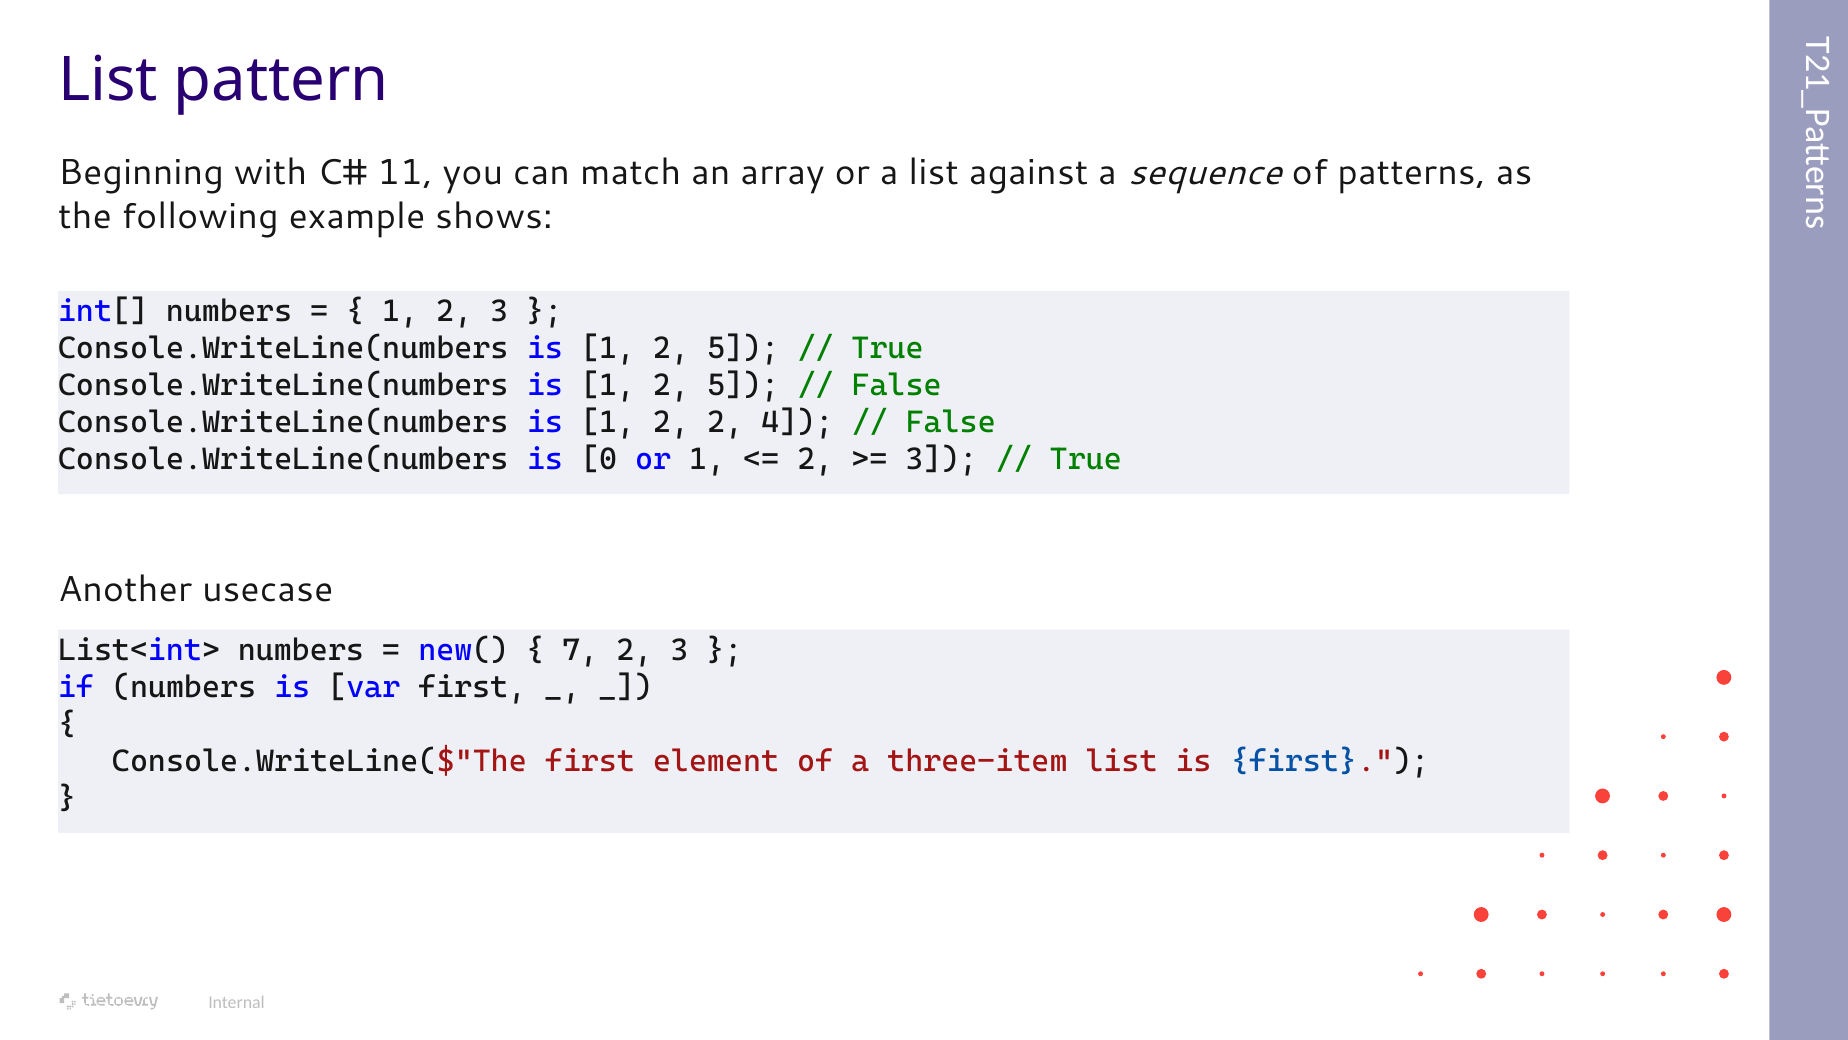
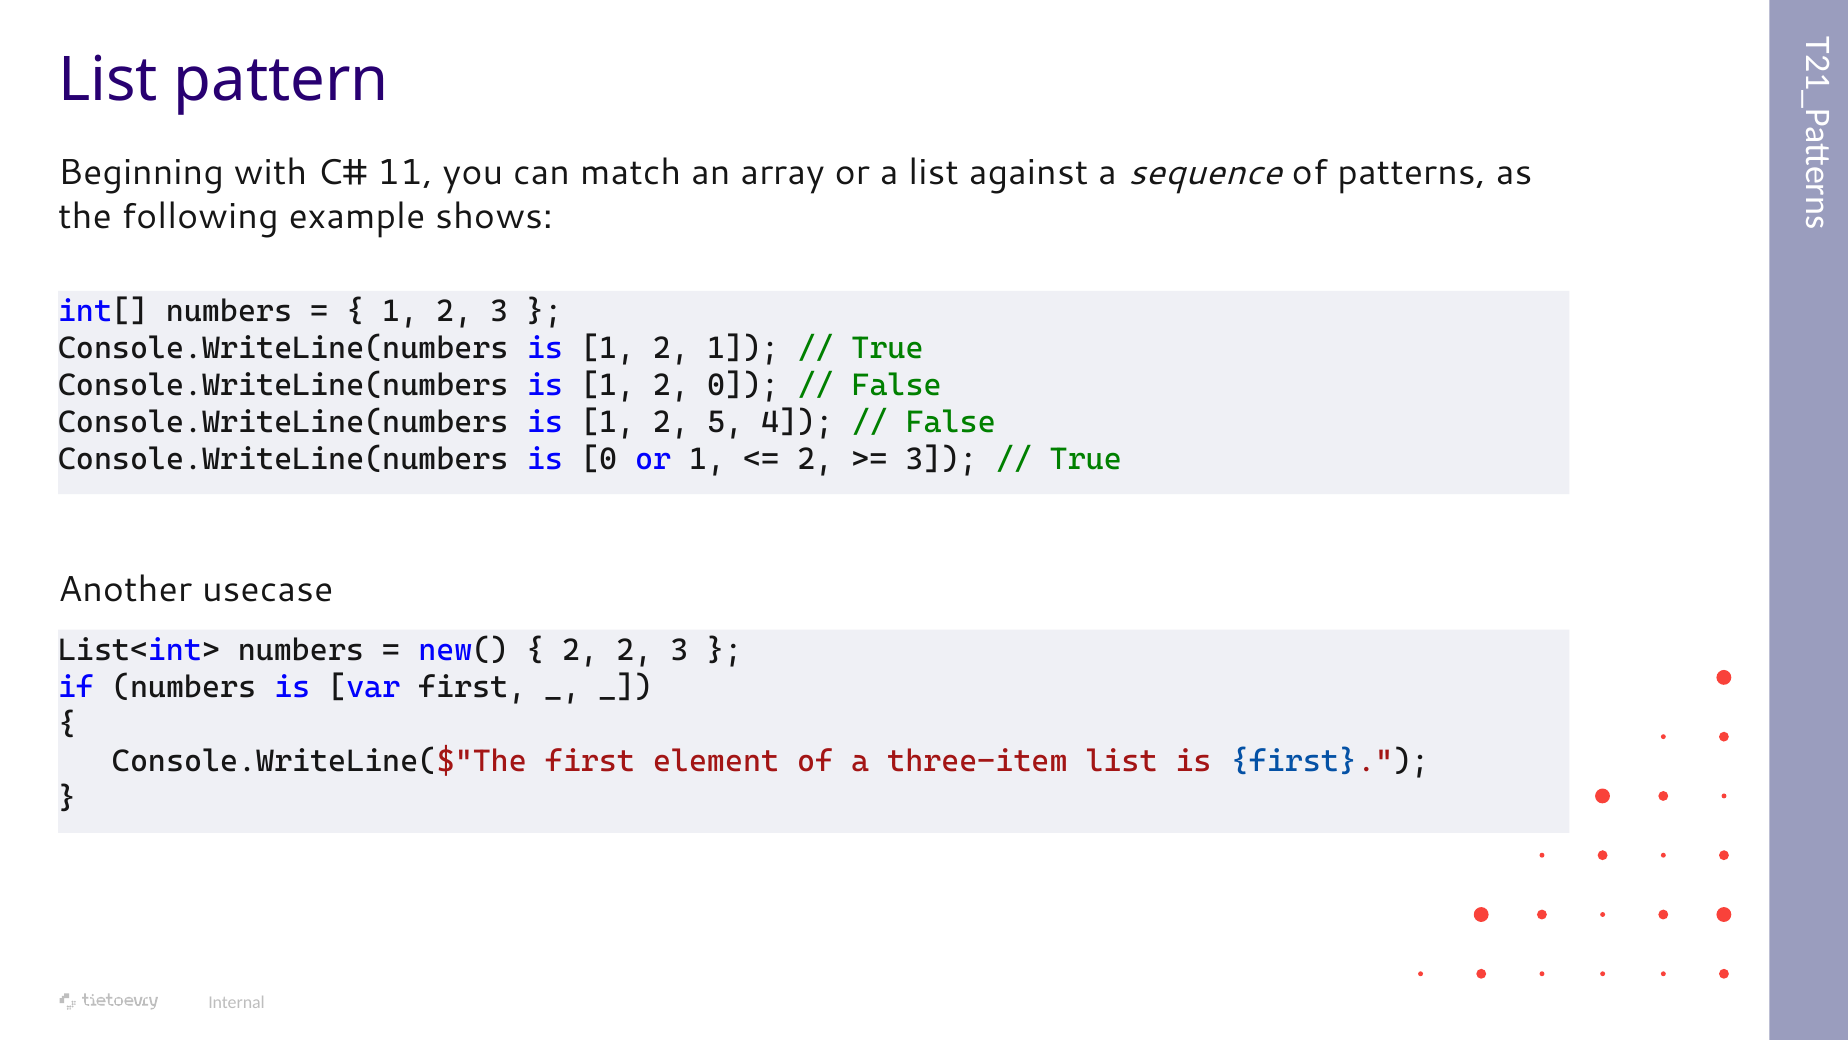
5: 5 -> 1 (743, 348)
5: 5 -> 0 (743, 385)
2 2: 2 -> 5 (725, 422)
7: 7 -> 2 (580, 650)
